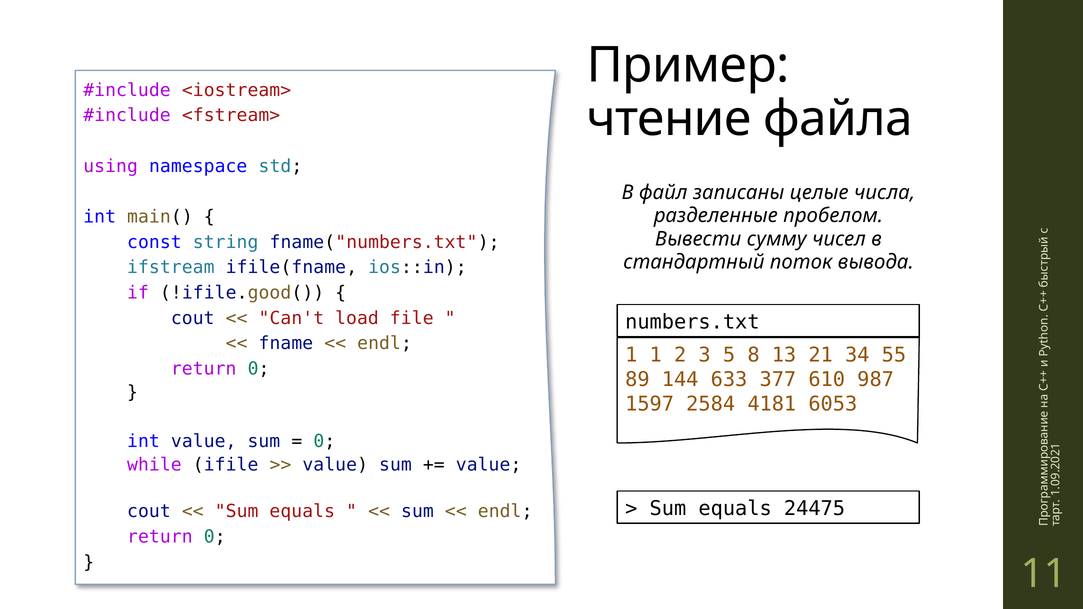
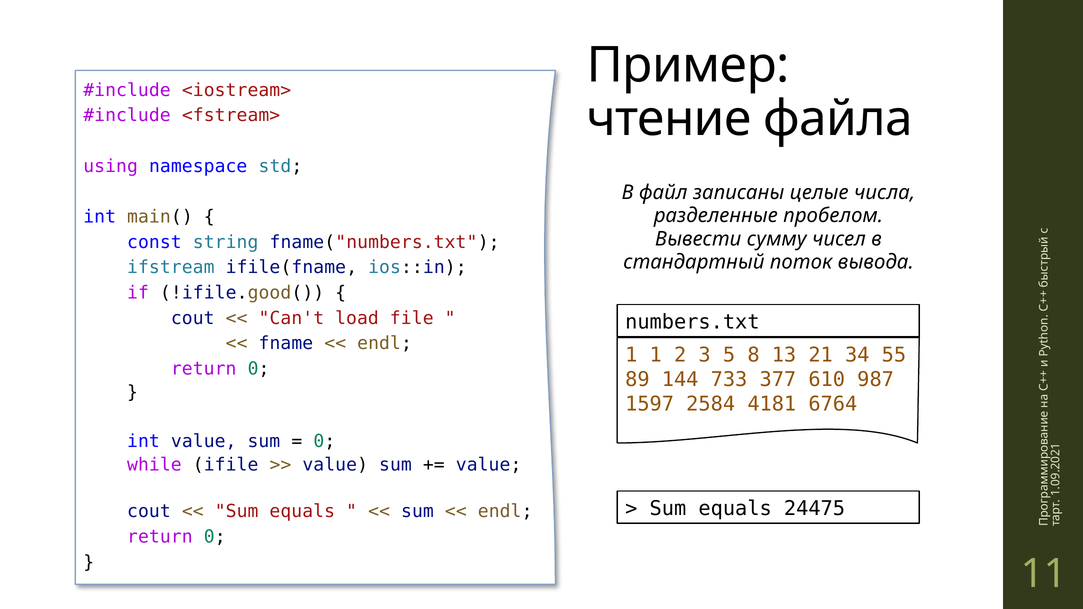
633: 633 -> 733 (729, 380)
6053: 6053 -> 6764 (833, 404)
